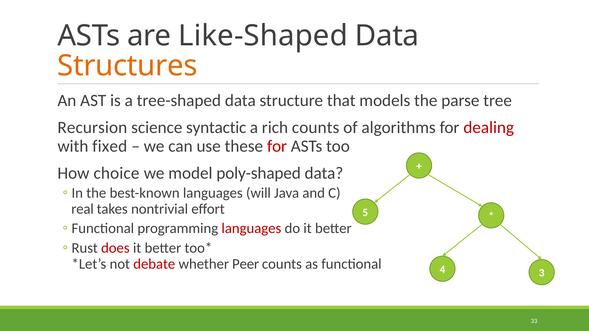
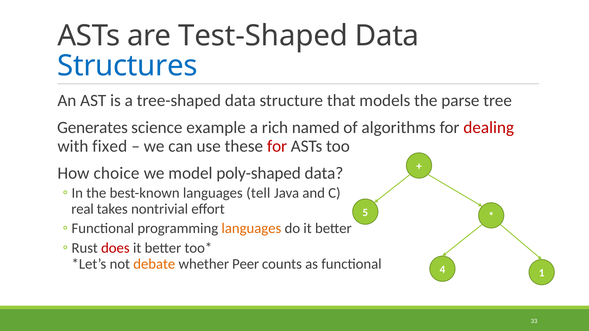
Like-Shaped: Like-Shaped -> Test-Shaped (263, 36)
Structures colour: orange -> blue (127, 66)
Recursion: Recursion -> Generates (92, 128)
syntactic: syntactic -> example (216, 128)
rich counts: counts -> named (316, 128)
will: will -> tell (258, 193)
languages colour: red -> orange (251, 229)
debate colour: red -> orange (154, 264)
3: 3 -> 1 (542, 273)
